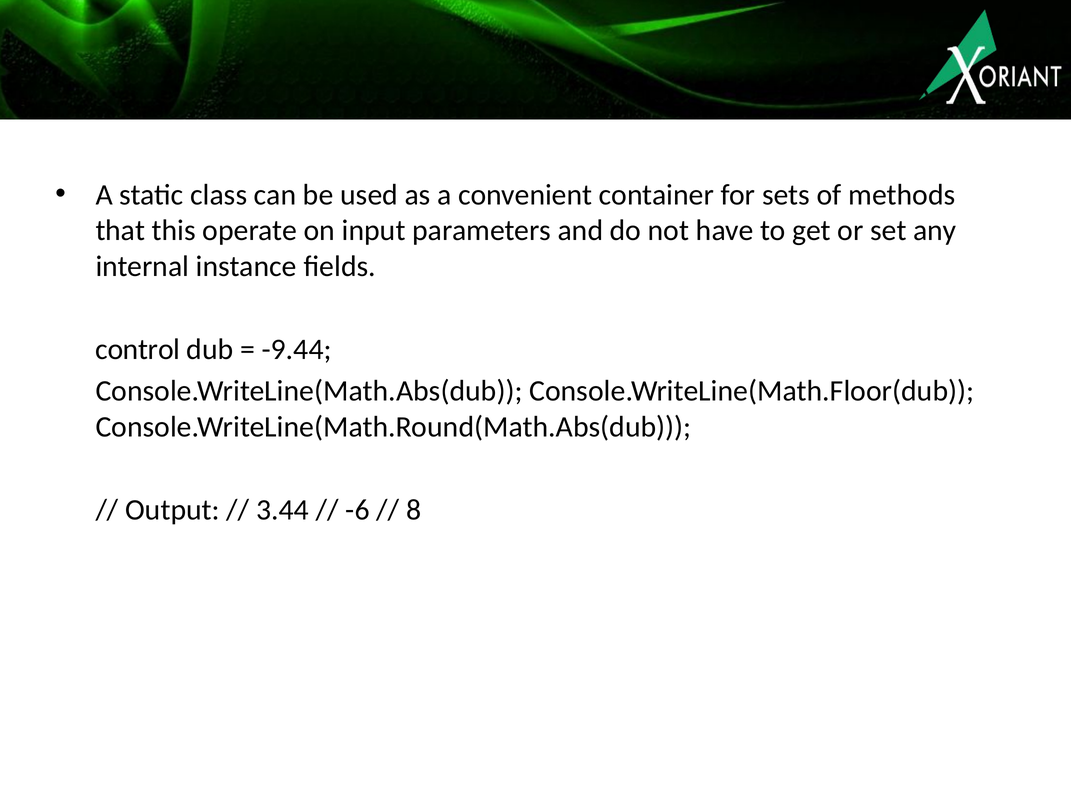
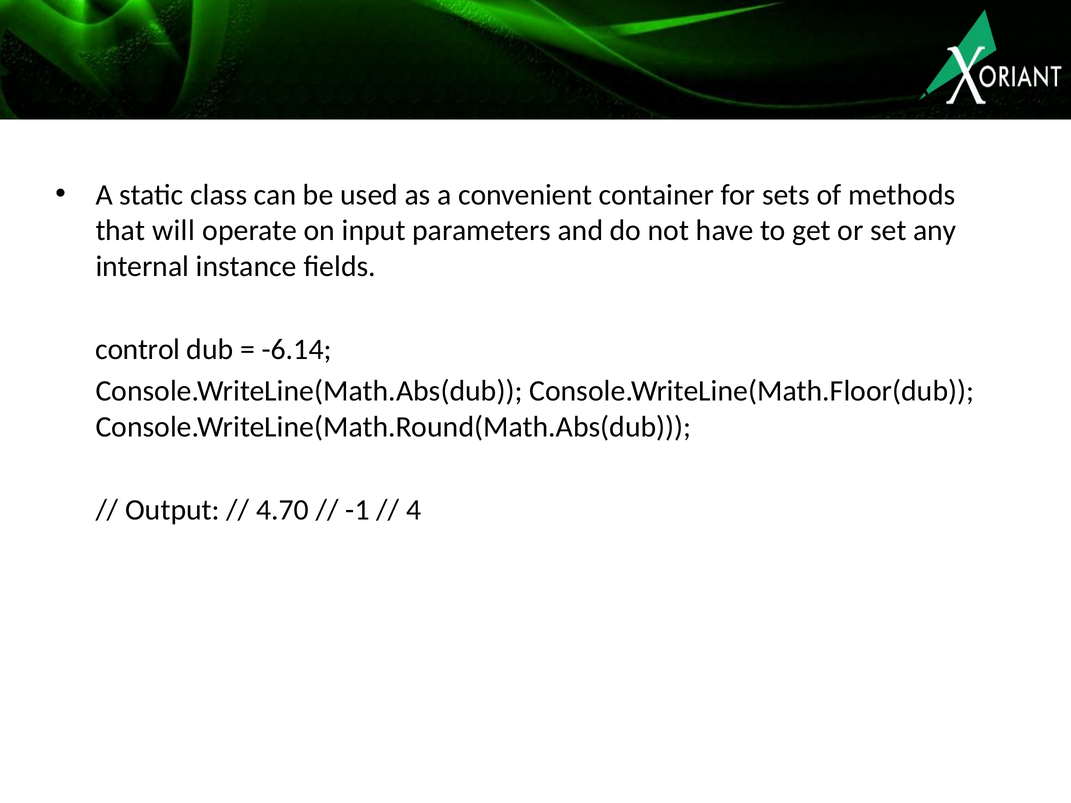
this: this -> will (174, 231)
-9.44: -9.44 -> -6.14 (297, 350)
3.44: 3.44 -> 4.70 (283, 510)
-6: -6 -> -1 (358, 510)
8: 8 -> 4 (414, 510)
